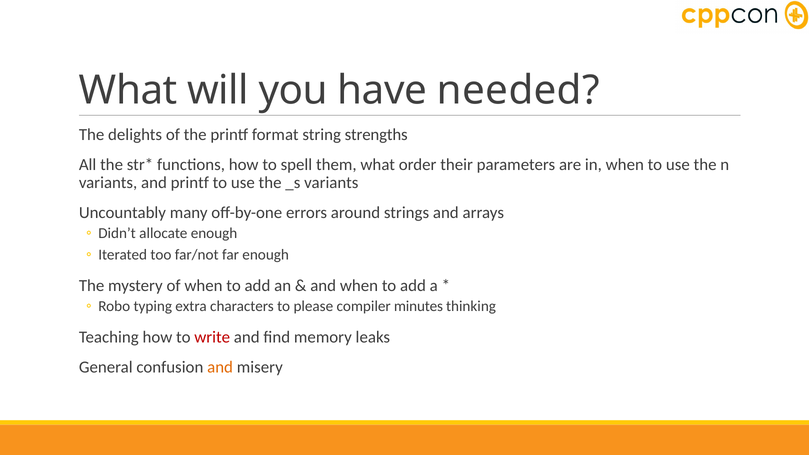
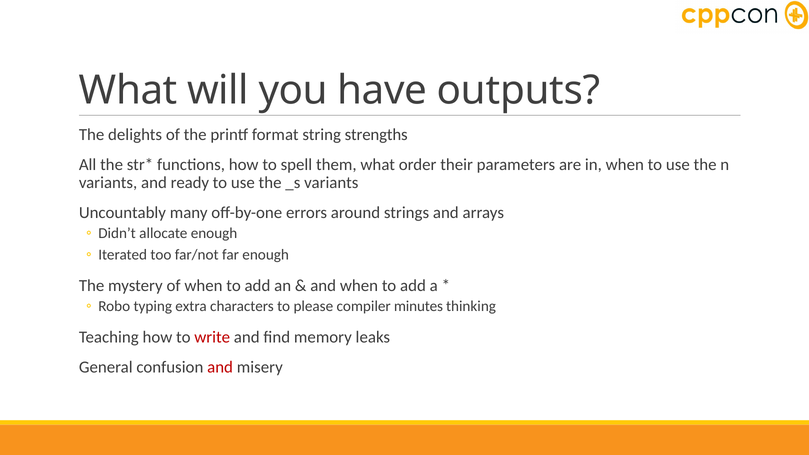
needed: needed -> outputs (519, 91)
and printf: printf -> ready (190, 183)
and colour: orange -> red (220, 367)
